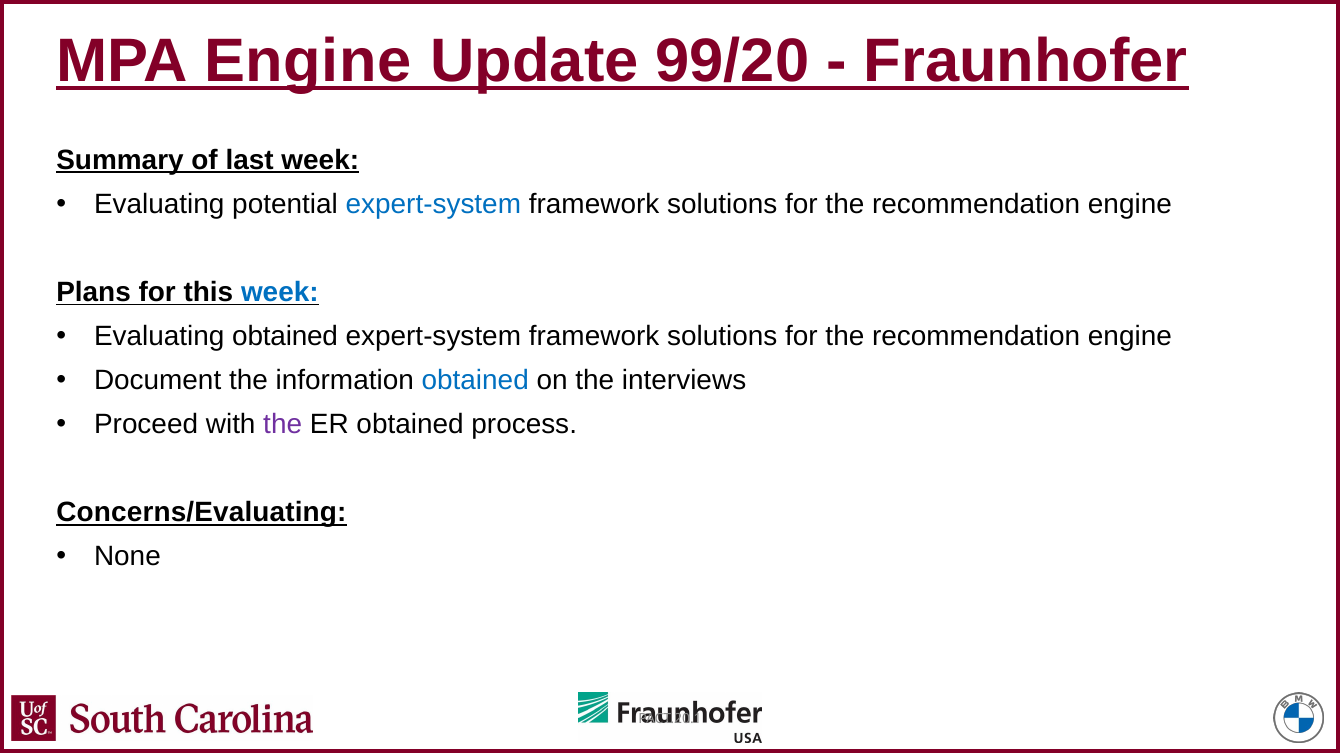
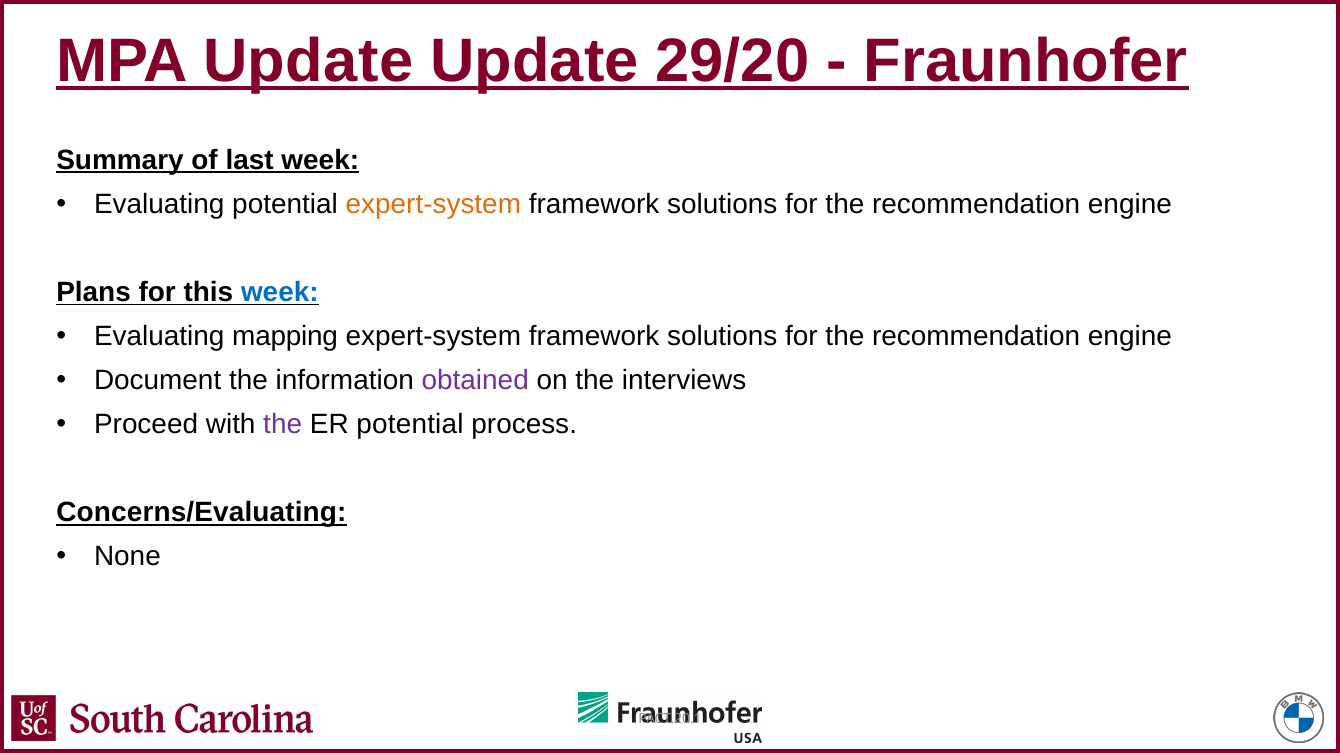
MPA Engine: Engine -> Update (308, 61)
99/20: 99/20 -> 29/20 (732, 61)
expert-system colour: blue -> orange (433, 204)
Evaluating obtained: obtained -> mapping (285, 337)
obtained colour: blue -> purple (475, 381)
ER obtained: obtained -> potential (410, 425)
